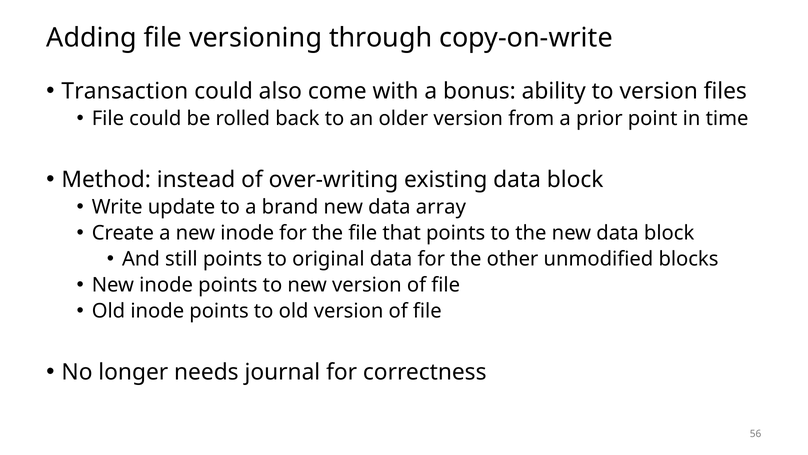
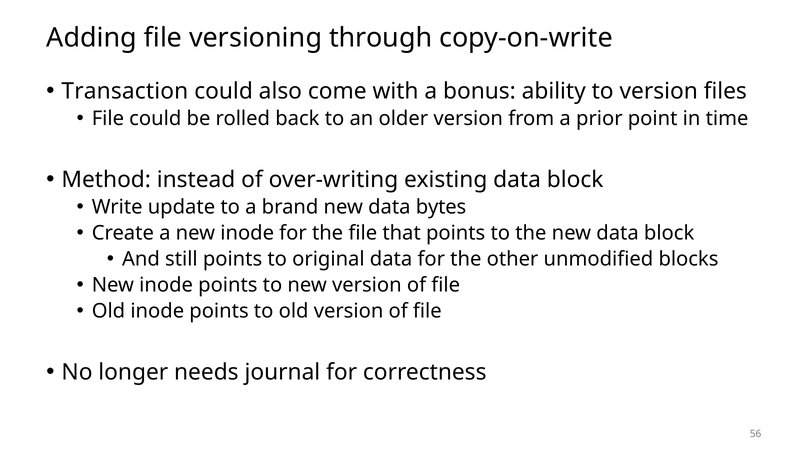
array: array -> bytes (441, 207)
